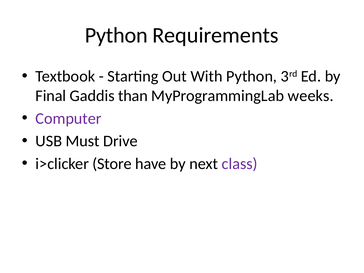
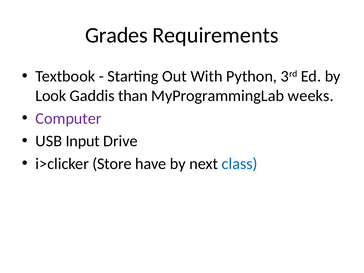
Python: Python -> Grades (116, 35)
Final: Final -> Look (51, 96)
Must: Must -> Input (83, 141)
class colour: purple -> blue (240, 164)
